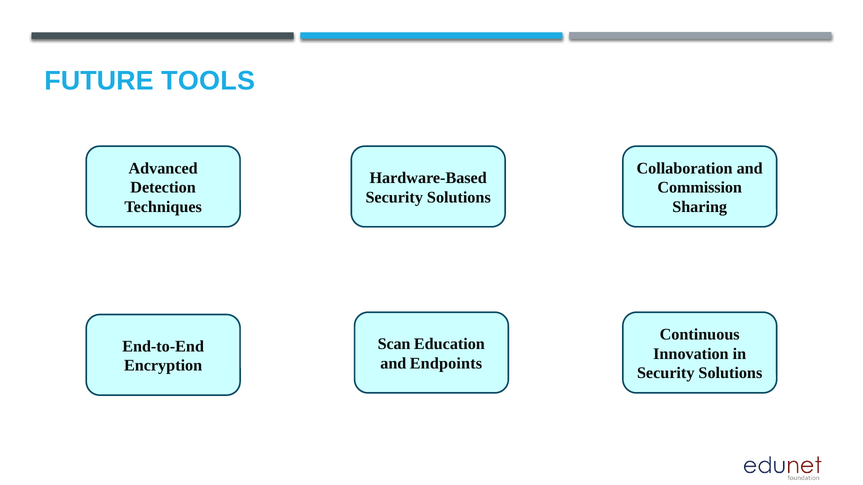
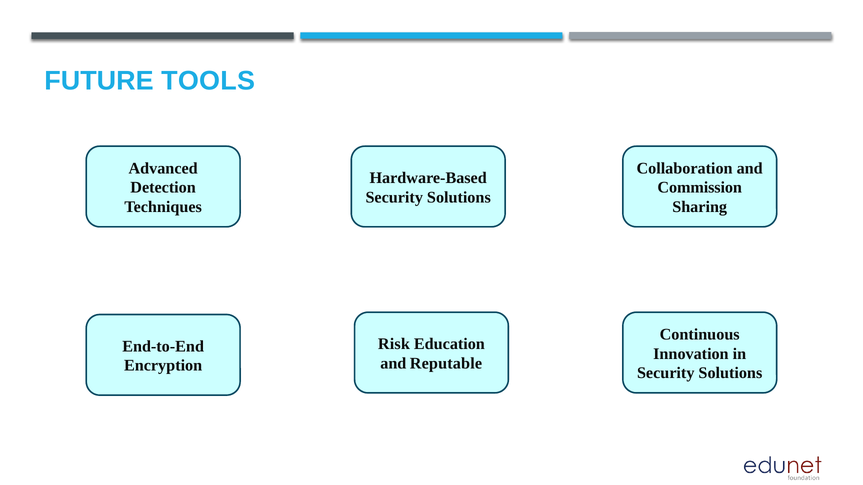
Scan: Scan -> Risk (394, 344)
Endpoints: Endpoints -> Reputable (446, 364)
